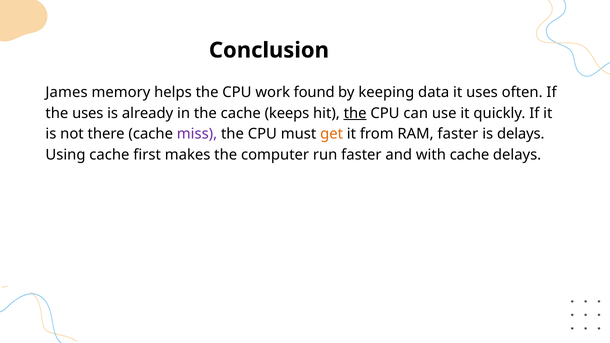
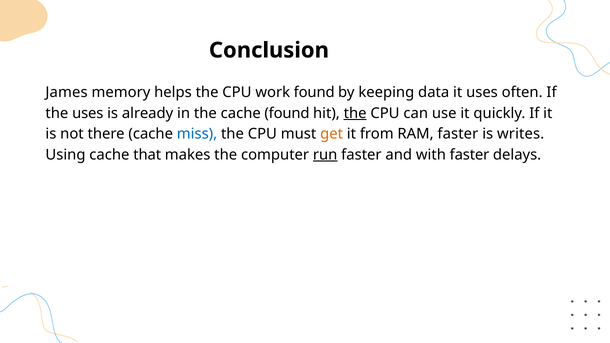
cache keeps: keeps -> found (287, 113)
miss colour: purple -> blue (197, 134)
is delays: delays -> writes (521, 134)
first: first -> that (147, 155)
run underline: none -> present (325, 155)
with cache: cache -> faster (470, 155)
